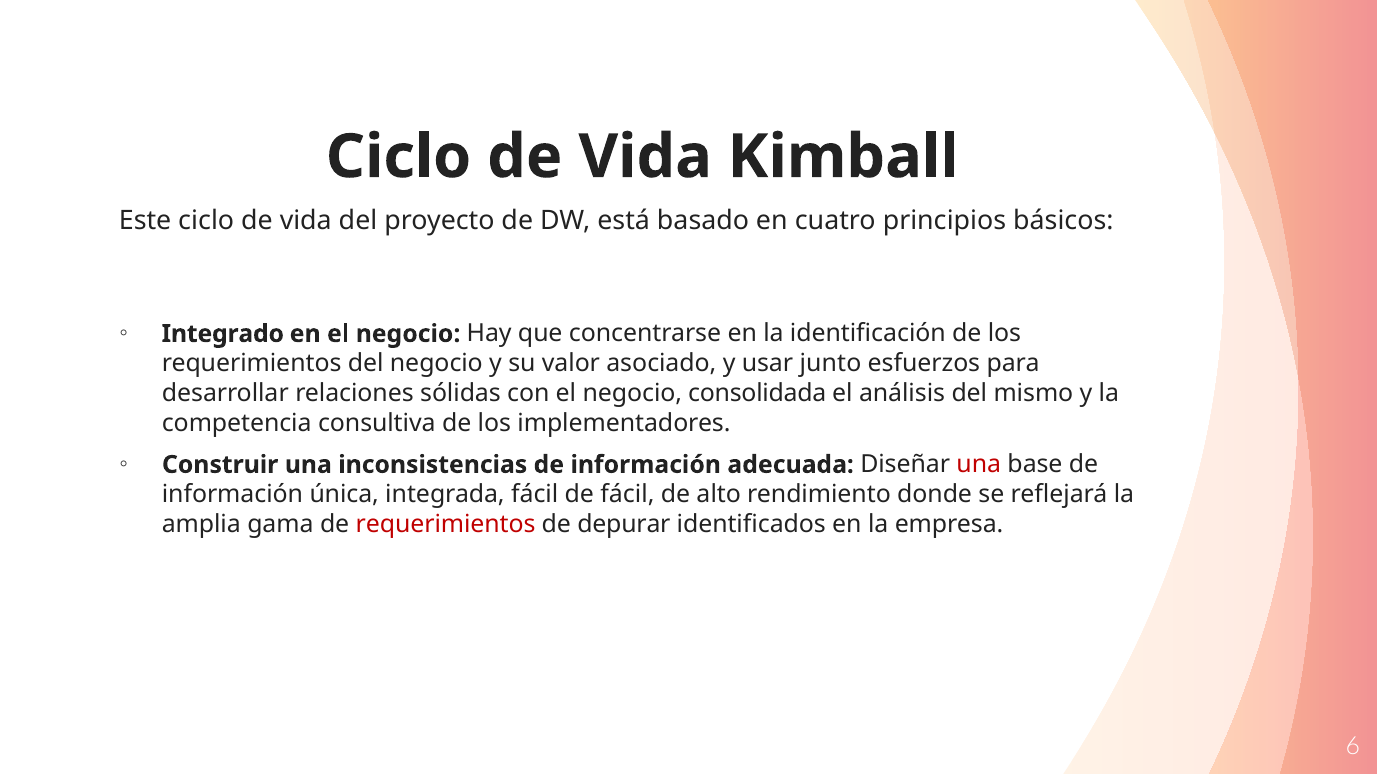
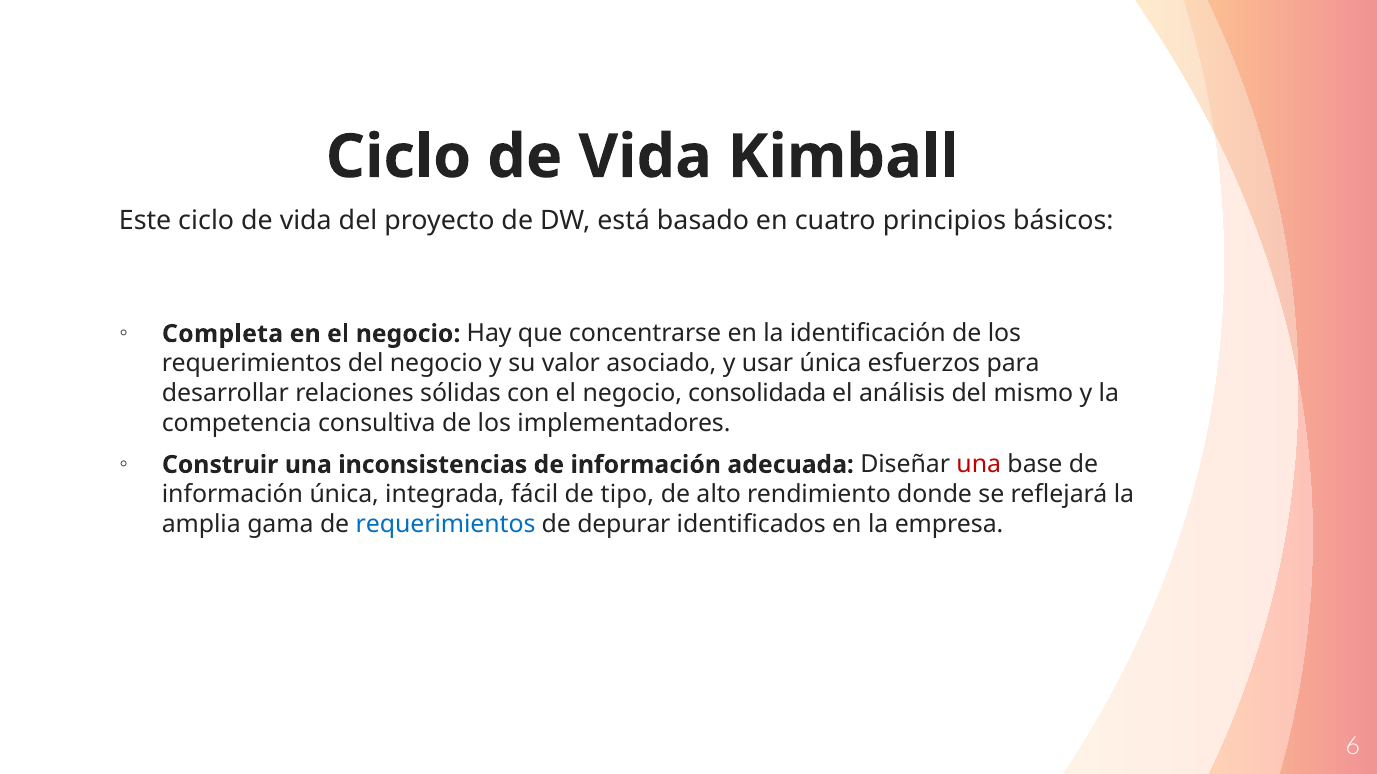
Integrado: Integrado -> Completa (223, 334)
usar junto: junto -> única (831, 364)
de fácil: fácil -> tipo (627, 495)
requerimientos colour: red -> blue (446, 525)
